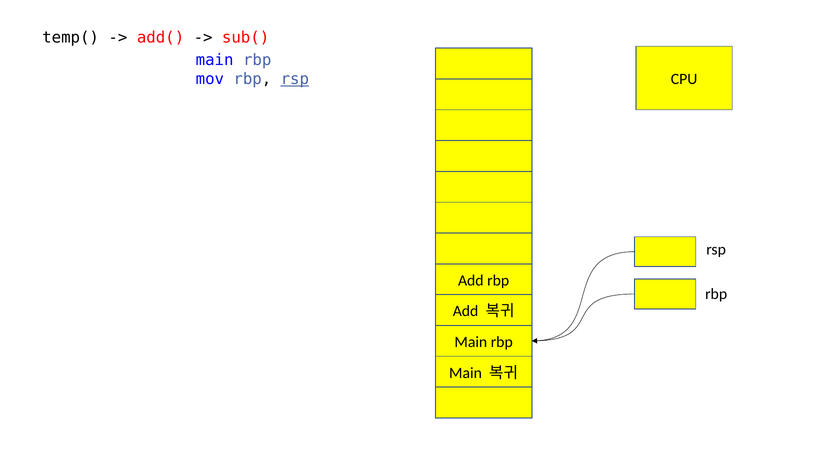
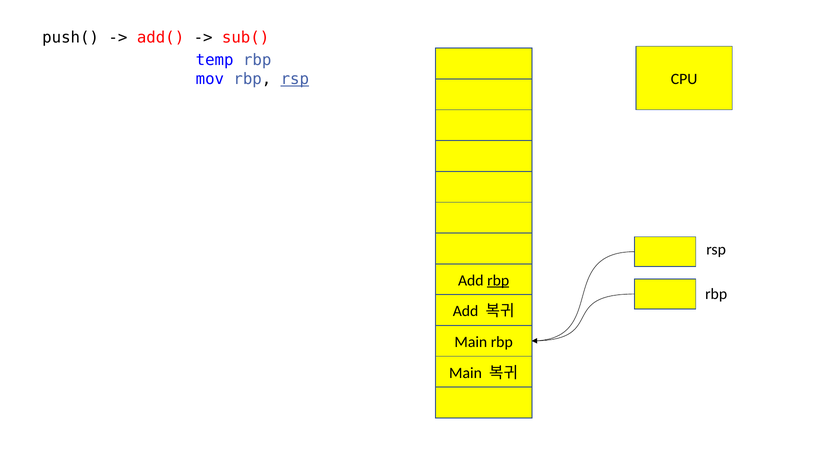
temp(: temp( -> push( (71, 37)
main: main -> temp (215, 60)
rbp underline: none -> present (498, 280)
